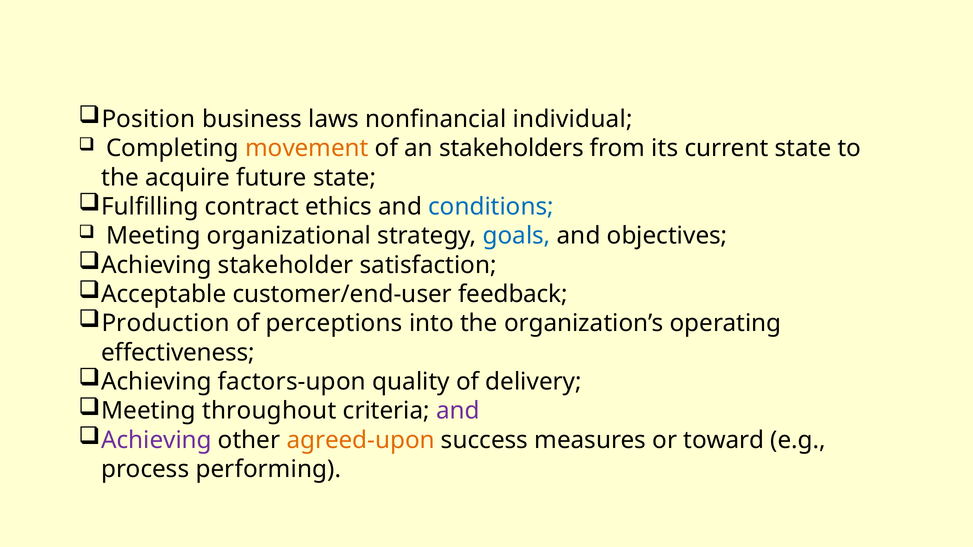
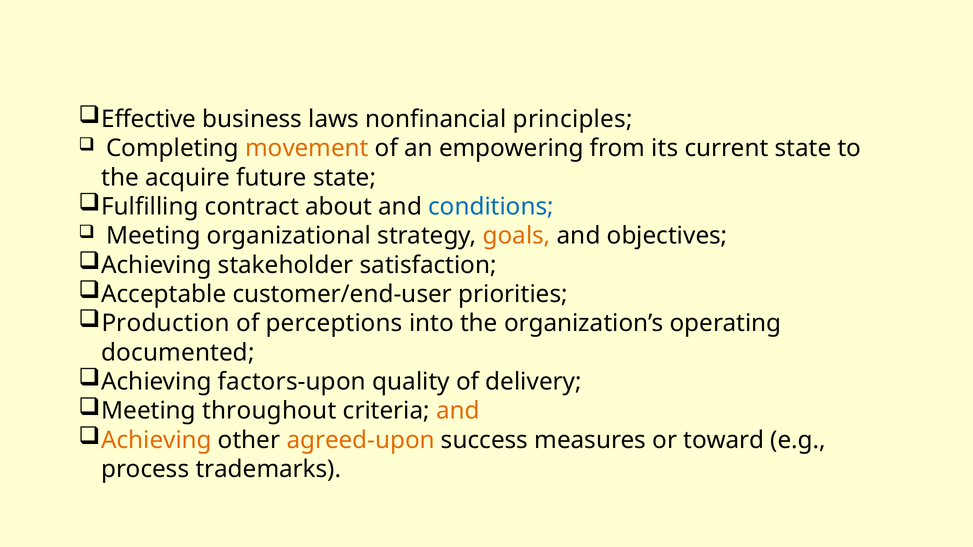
Position: Position -> Effective (149, 119)
individual: individual -> principles (573, 119)
stakeholders: stakeholders -> empowering (511, 148)
ethics: ethics -> about (339, 207)
goals colour: blue -> orange (517, 236)
feedback: feedback -> priorities (513, 294)
effectiveness: effectiveness -> documented (178, 353)
and colour: purple -> orange (458, 411)
Achieving colour: purple -> orange (157, 440)
performing: performing -> trademarks (268, 470)
